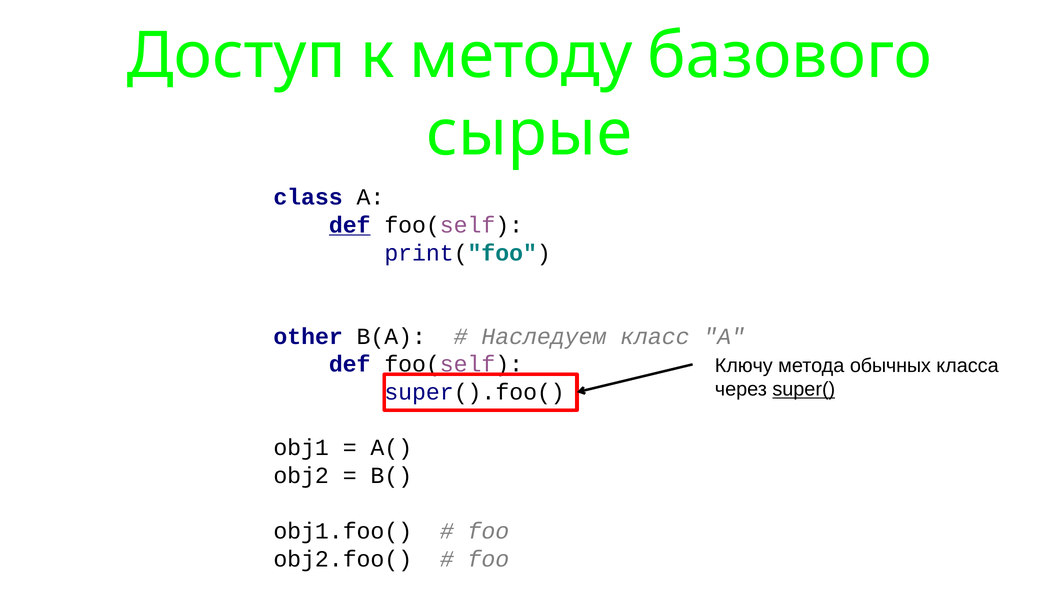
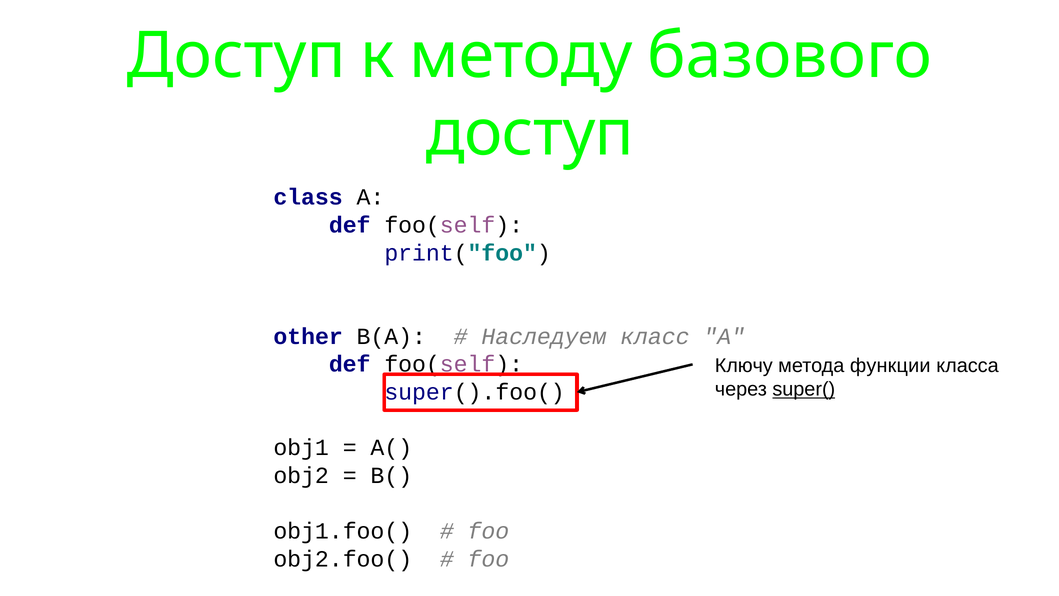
сырые: сырые -> доступ (530, 133)
def underline: present -> none (350, 225)
обычных: обычных -> функции (890, 365)
